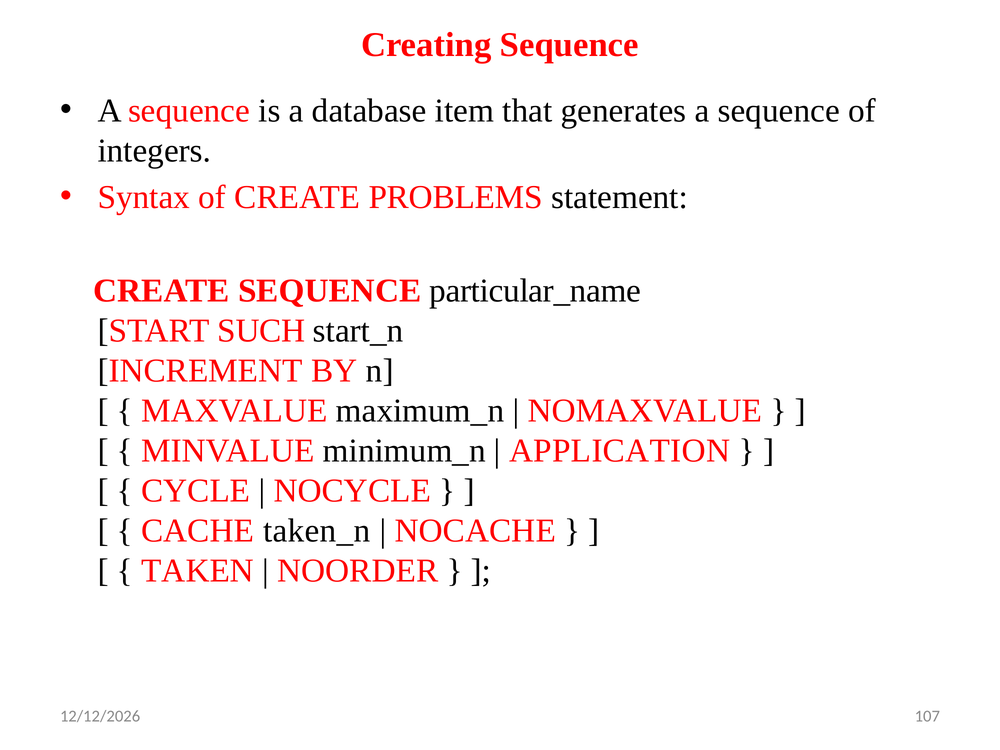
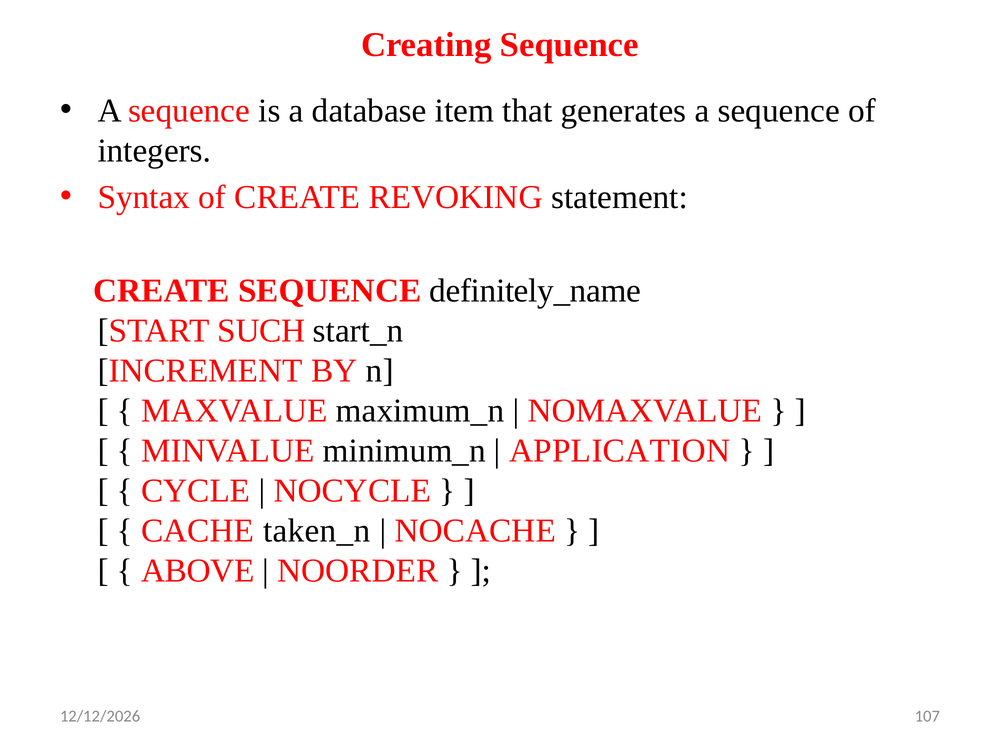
PROBLEMS: PROBLEMS -> REVOKING (456, 197)
particular_name: particular_name -> definitely_name (535, 291)
TAKEN: TAKEN -> ABOVE (198, 571)
